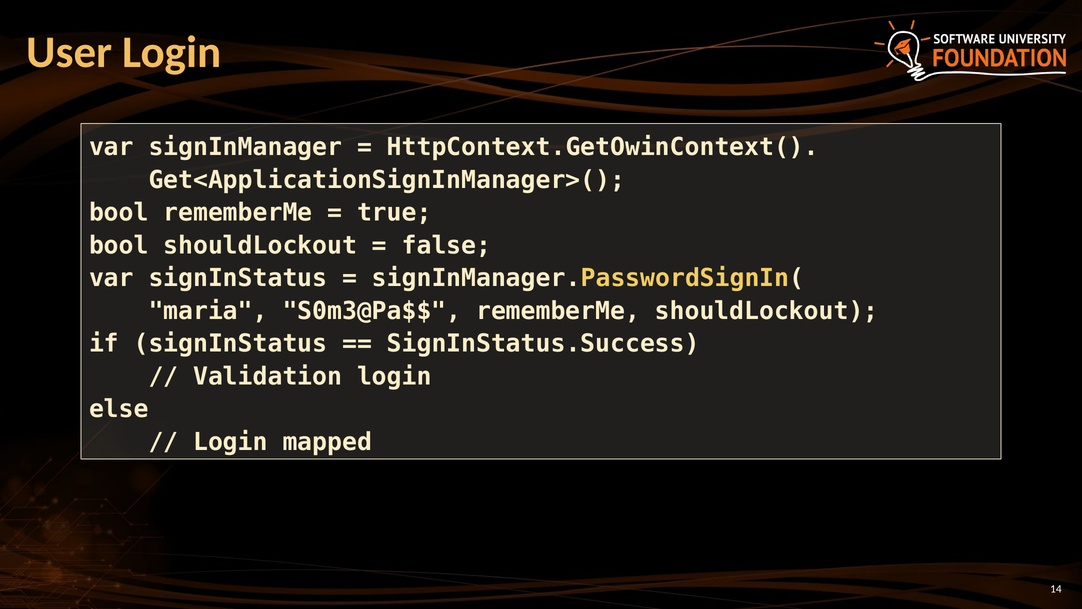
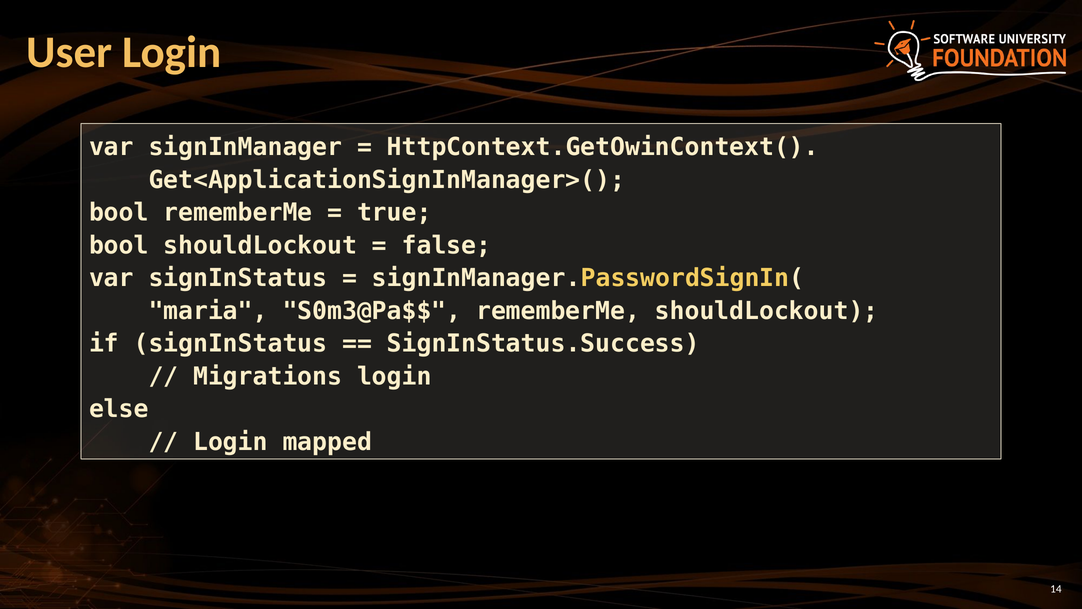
Validation: Validation -> Migrations (268, 376)
